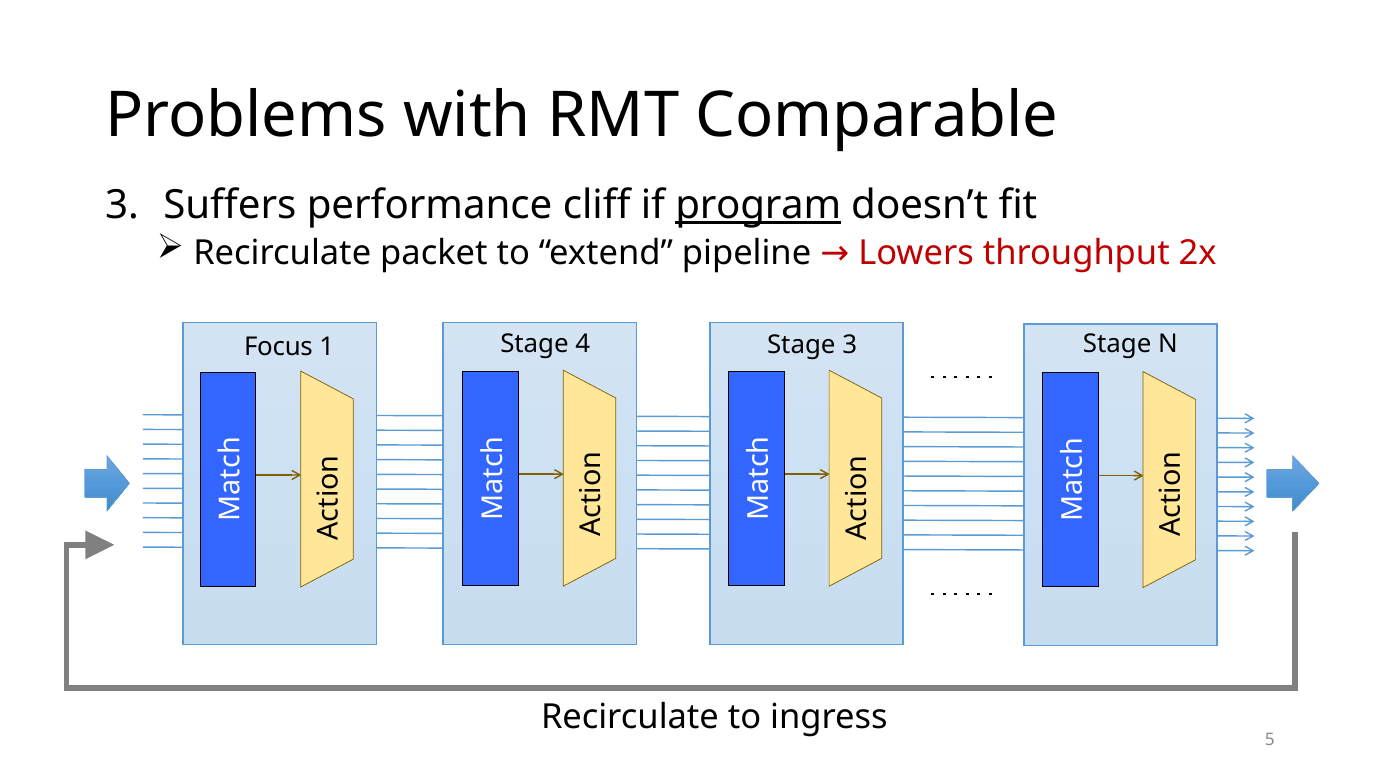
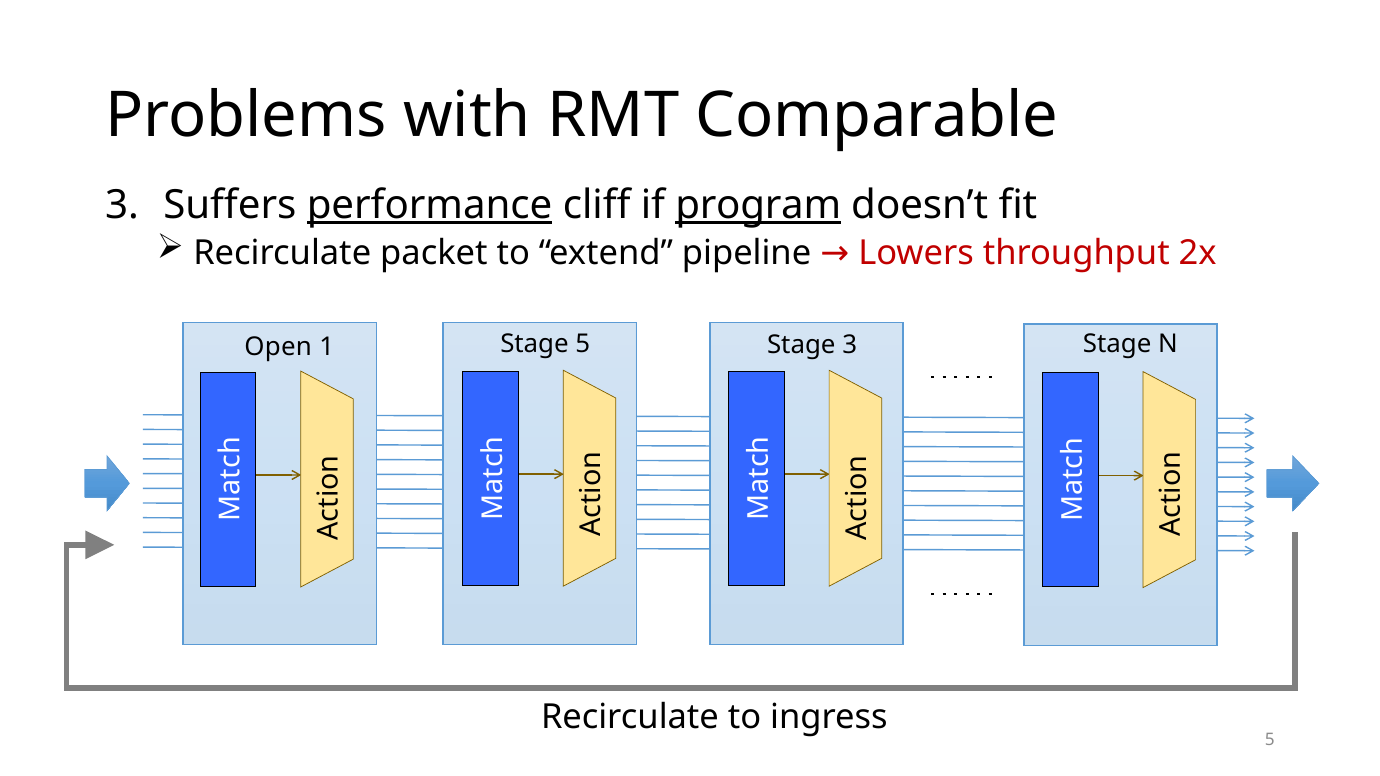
performance underline: none -> present (430, 205)
Focus: Focus -> Open (278, 347)
Stage 4: 4 -> 5 (583, 344)
